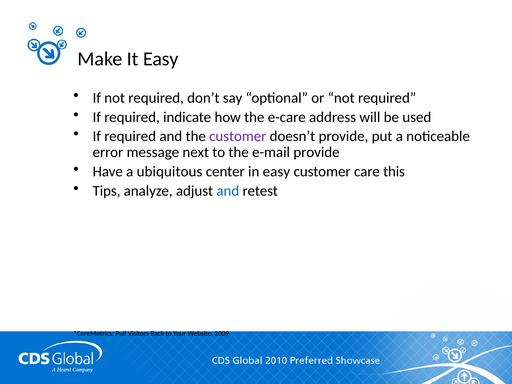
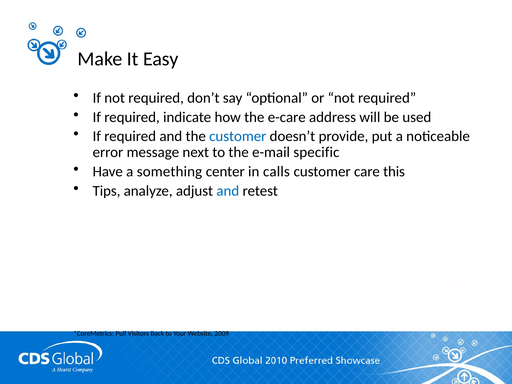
customer colour: purple -> blue (238, 136)
e-mail provide: provide -> specific (316, 152)
ubiquitous: ubiquitous -> something (169, 172)
in easy: easy -> calls (276, 172)
